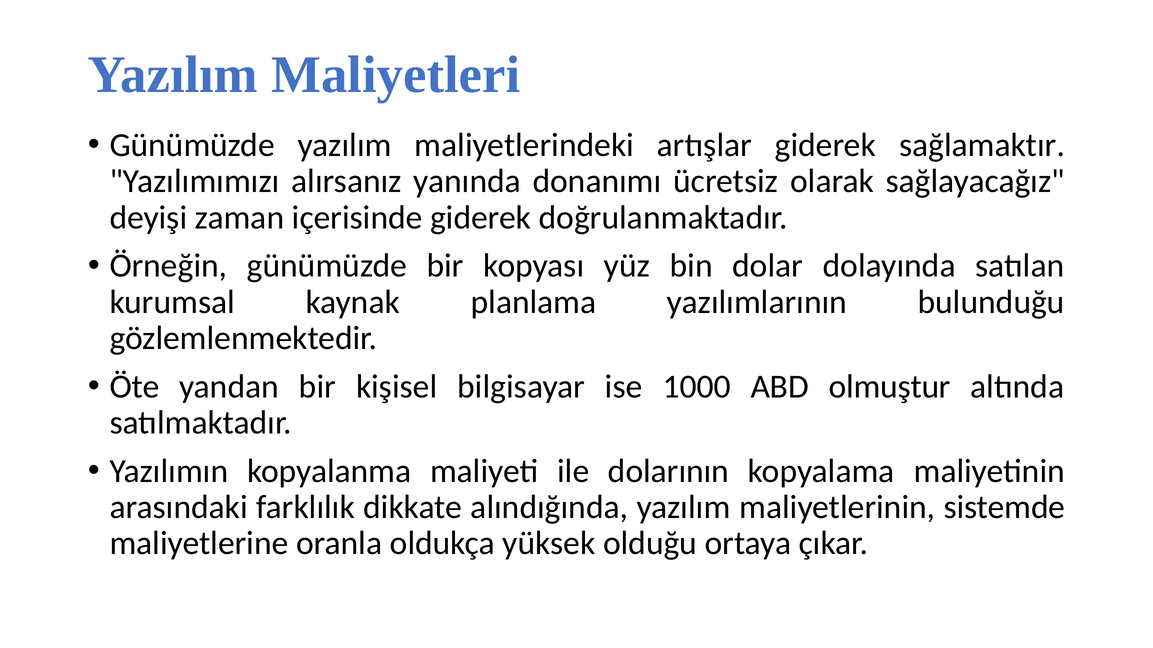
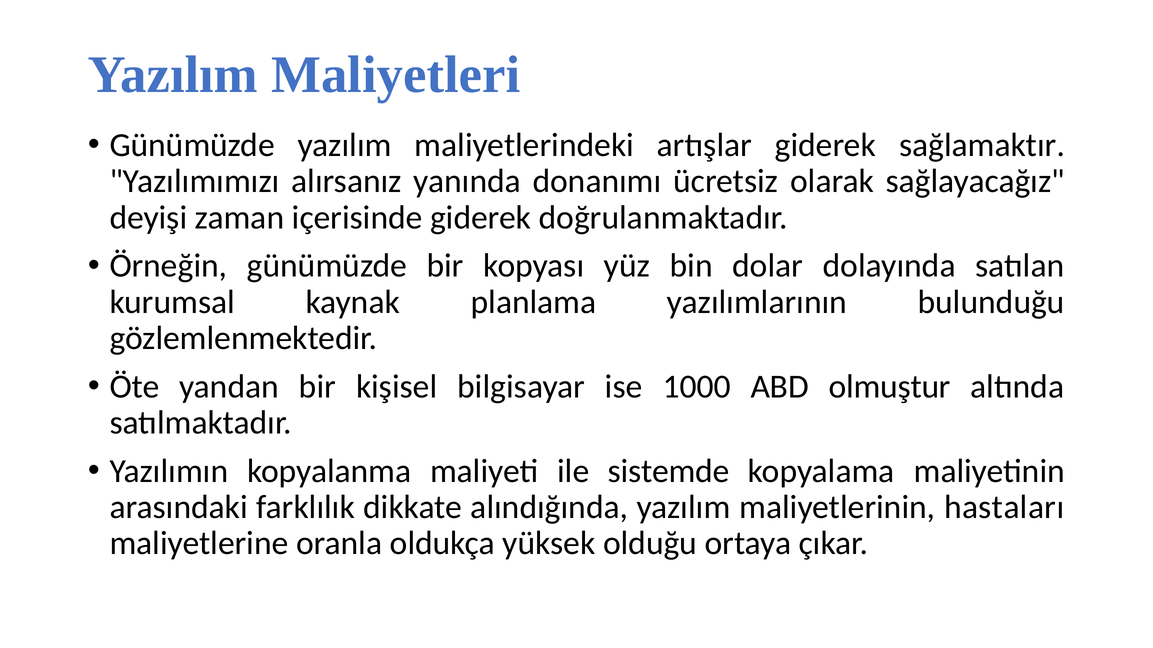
dolarının: dolarının -> sistemde (669, 471)
sistemde: sistemde -> hastaları (1004, 508)
